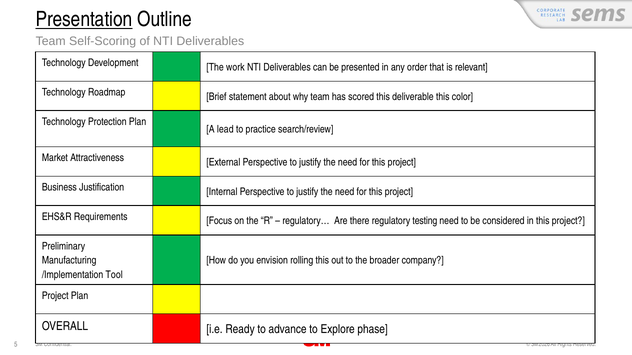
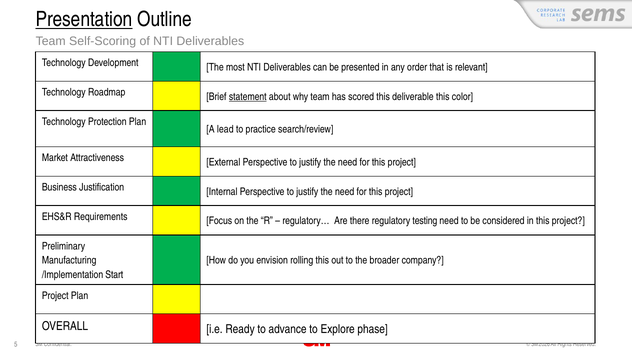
work: work -> most (235, 67)
statement underline: none -> present (248, 97)
Tool: Tool -> Start (114, 275)
